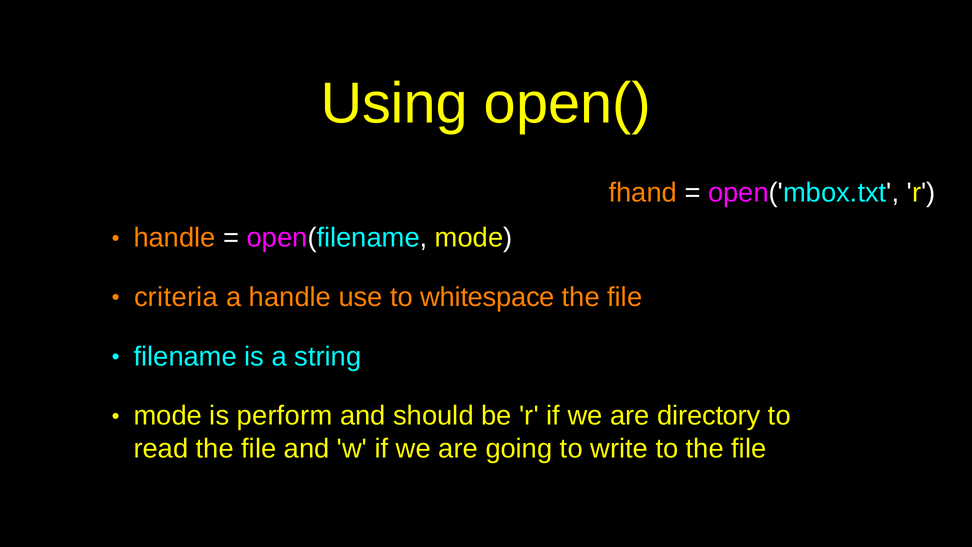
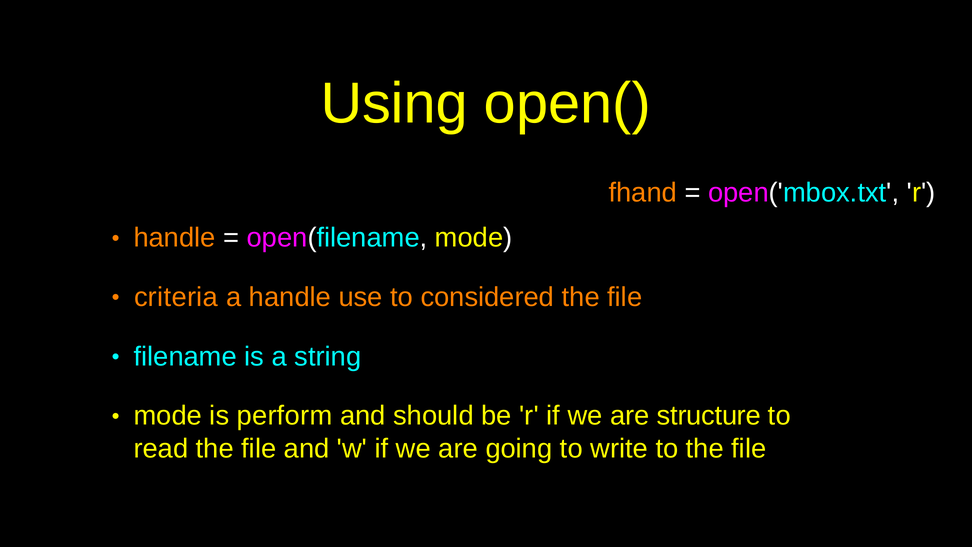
whitespace: whitespace -> considered (487, 297)
directory: directory -> structure (709, 416)
